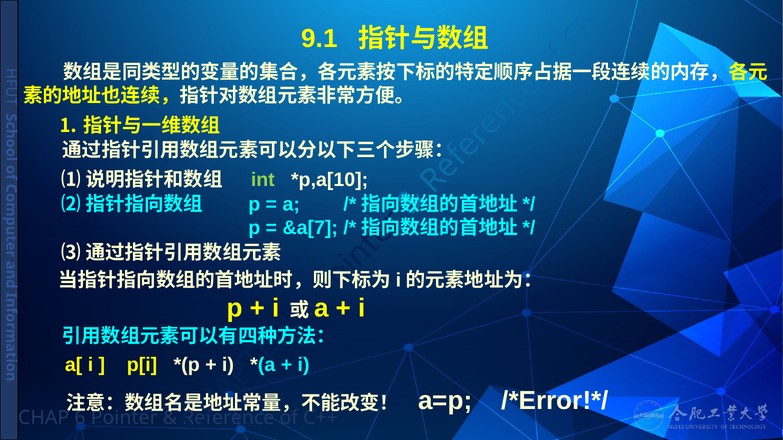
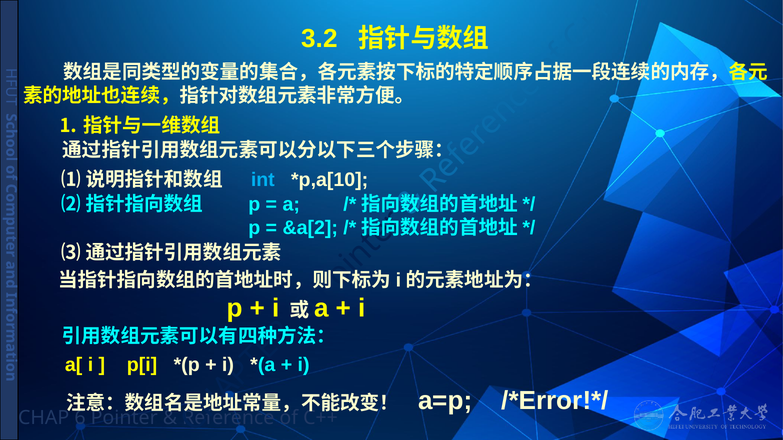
9.1: 9.1 -> 3.2 (319, 39)
int colour: light green -> light blue (263, 180)
&a[7: &a[7 -> &a[2 (310, 228)
